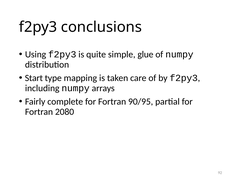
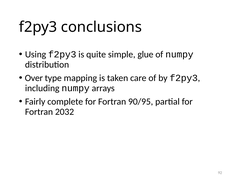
Start: Start -> Over (34, 78)
2080: 2080 -> 2032 (65, 112)
